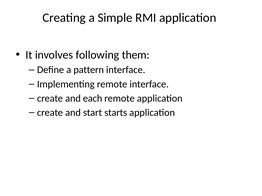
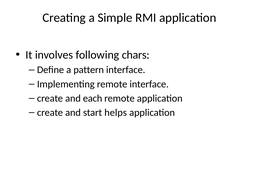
them: them -> chars (136, 55)
starts: starts -> helps (116, 113)
